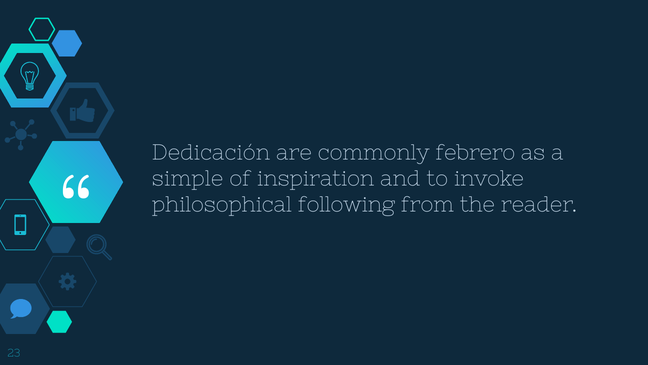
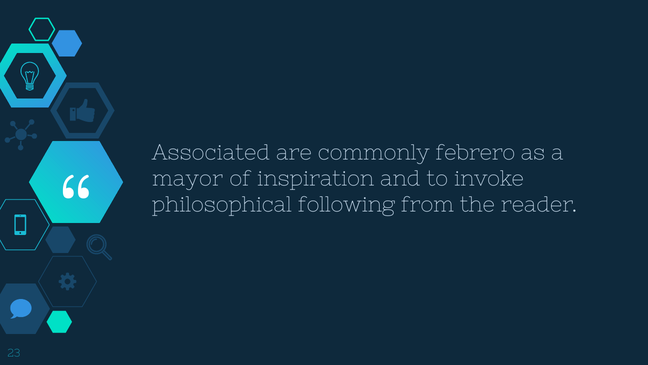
Dedicación: Dedicación -> Associated (211, 152)
simple: simple -> mayor (188, 178)
